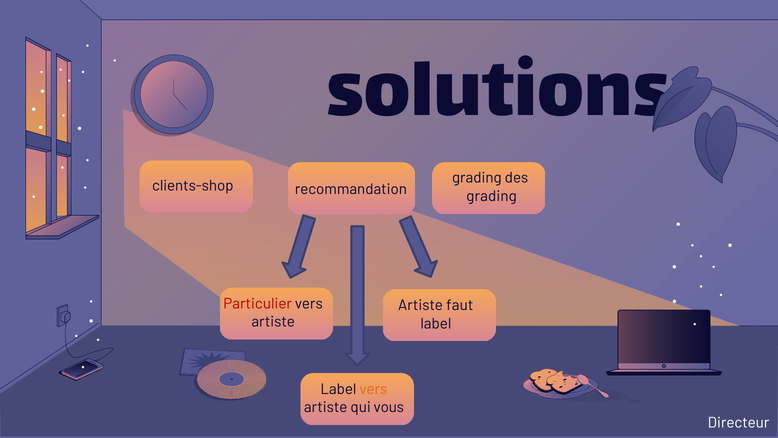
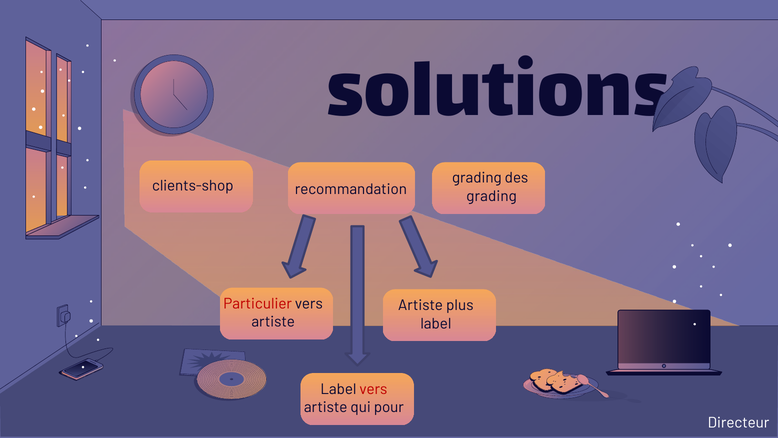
faut: faut -> plus (460, 305)
vers colour: orange -> red (373, 389)
vous: vous -> pour (389, 407)
